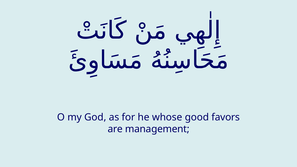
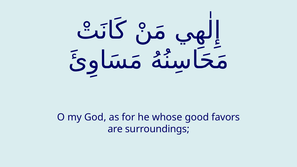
management: management -> surroundings (157, 129)
